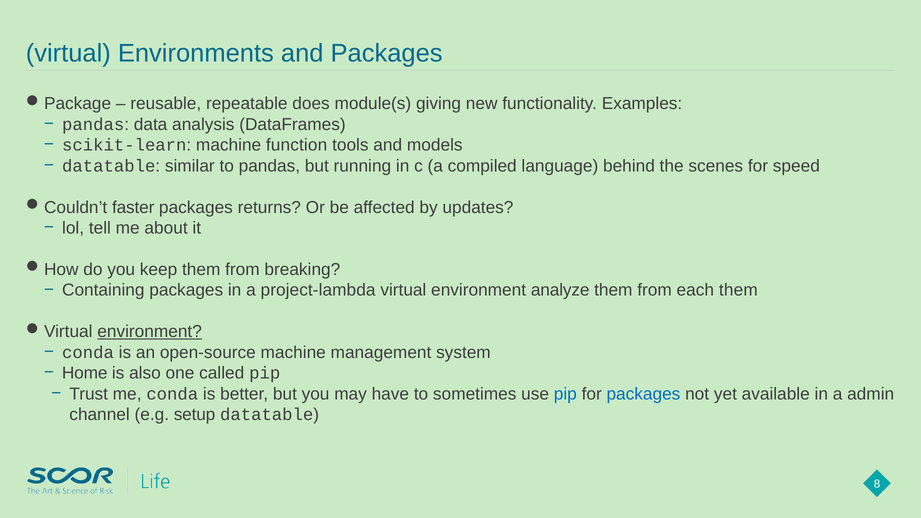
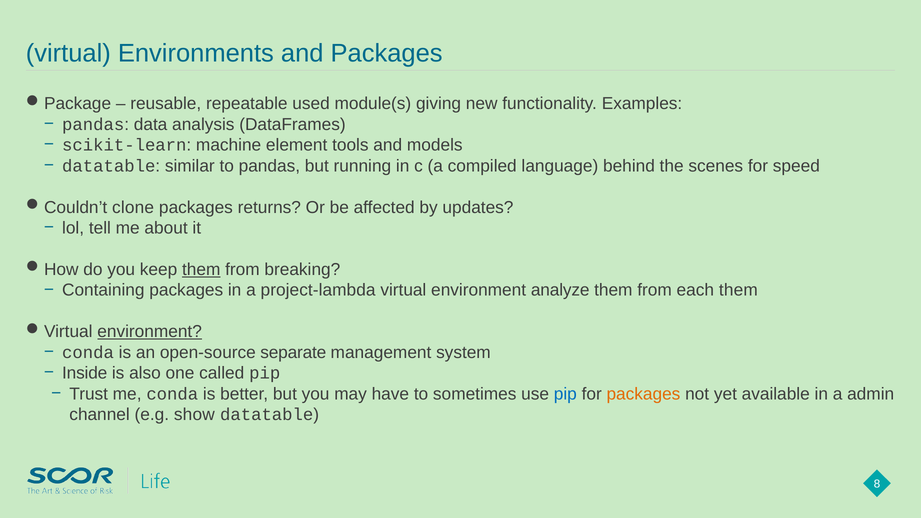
does: does -> used (311, 104)
function: function -> element (297, 145)
faster: faster -> clone (133, 207)
them underline: none -> present (201, 270)
open-source machine: machine -> separate (293, 352)
Home: Home -> Inside (85, 373)
packages colour: blue -> orange (643, 394)
setup: setup -> show (194, 415)
